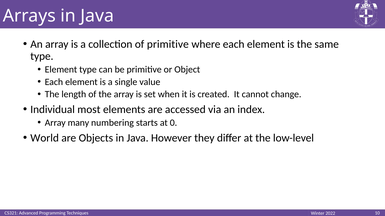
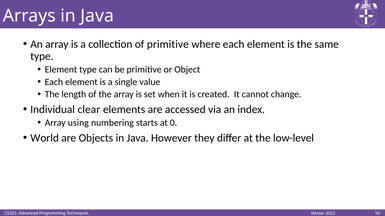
most: most -> clear (89, 110)
many: many -> using (78, 123)
